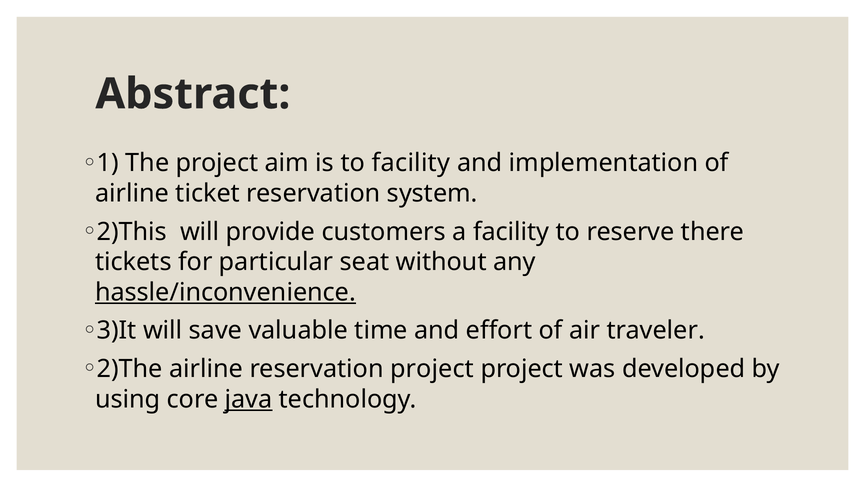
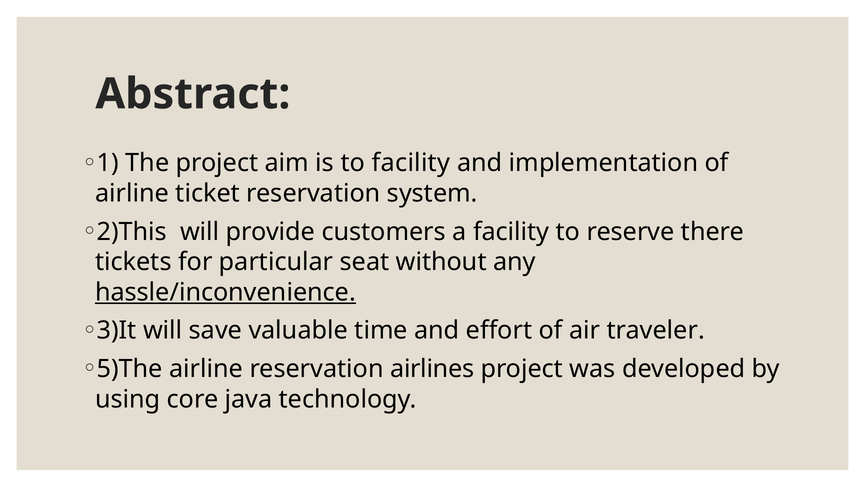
2)The: 2)The -> 5)The (130, 369)
reservation project: project -> airlines (432, 369)
java underline: present -> none (249, 399)
